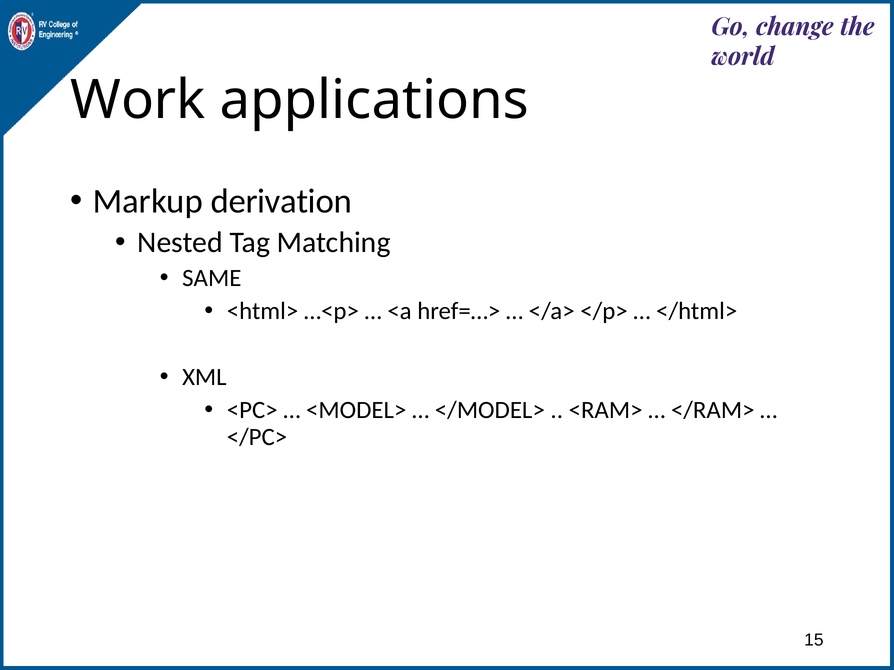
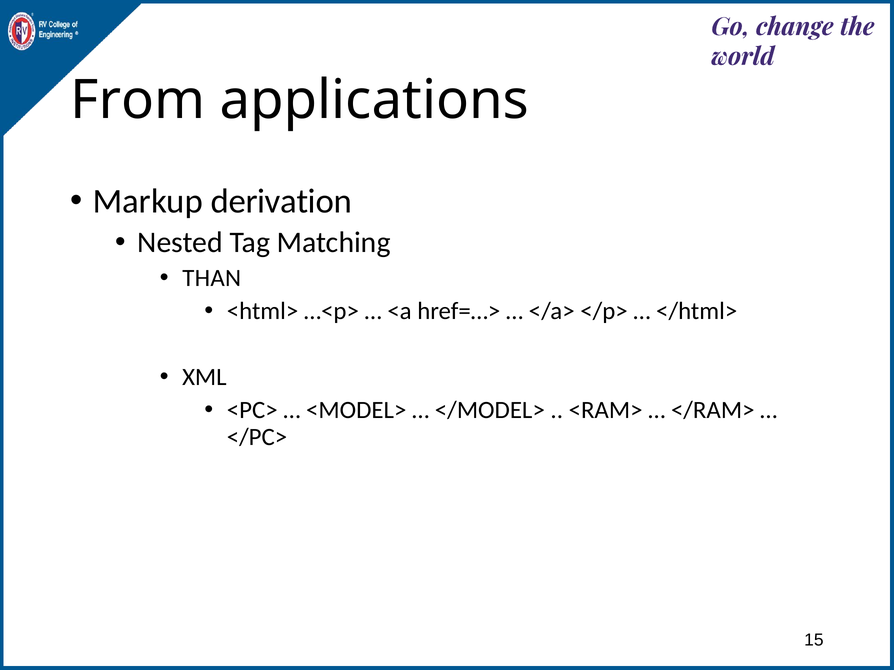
Work: Work -> From (138, 100)
SAME: SAME -> THAN (212, 278)
